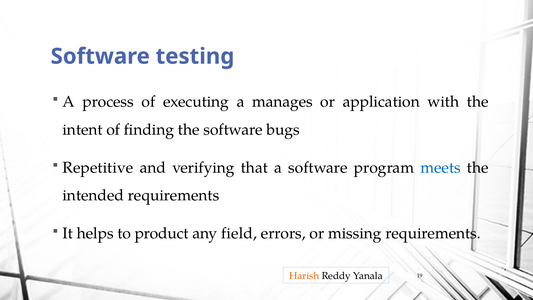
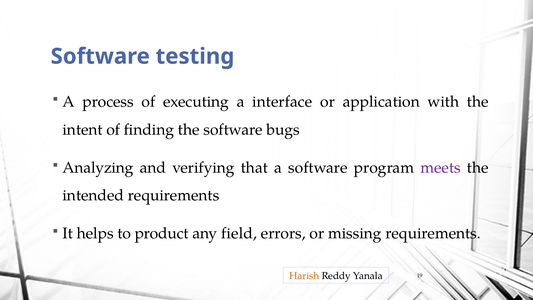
manages: manages -> interface (282, 102)
Repetitive: Repetitive -> Analyzing (98, 168)
meets colour: blue -> purple (441, 168)
